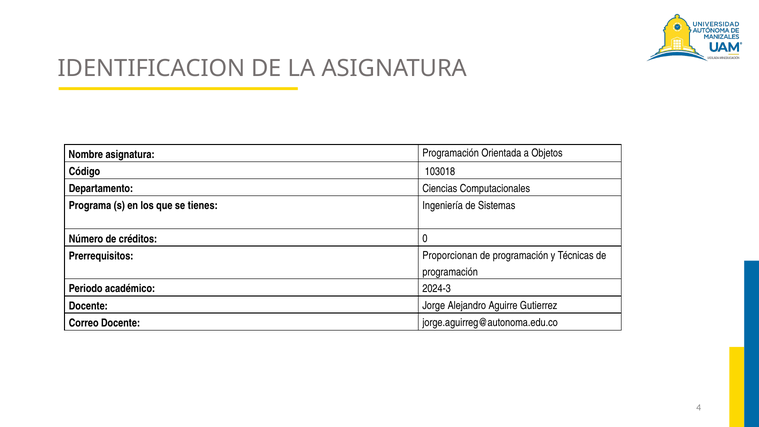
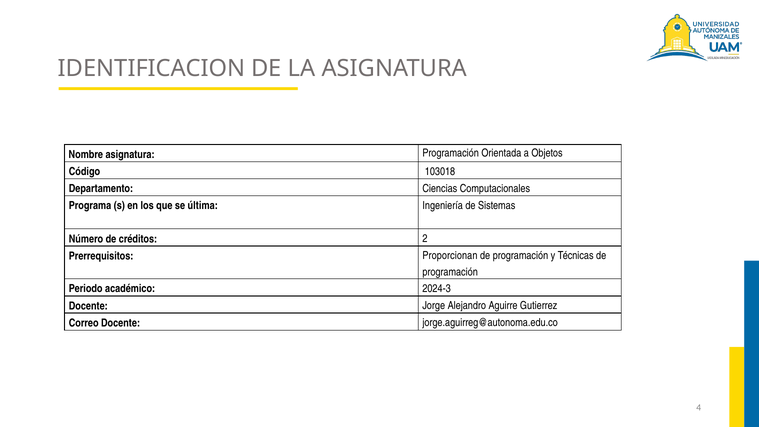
tienes: tienes -> última (203, 206)
0: 0 -> 2 (425, 239)
